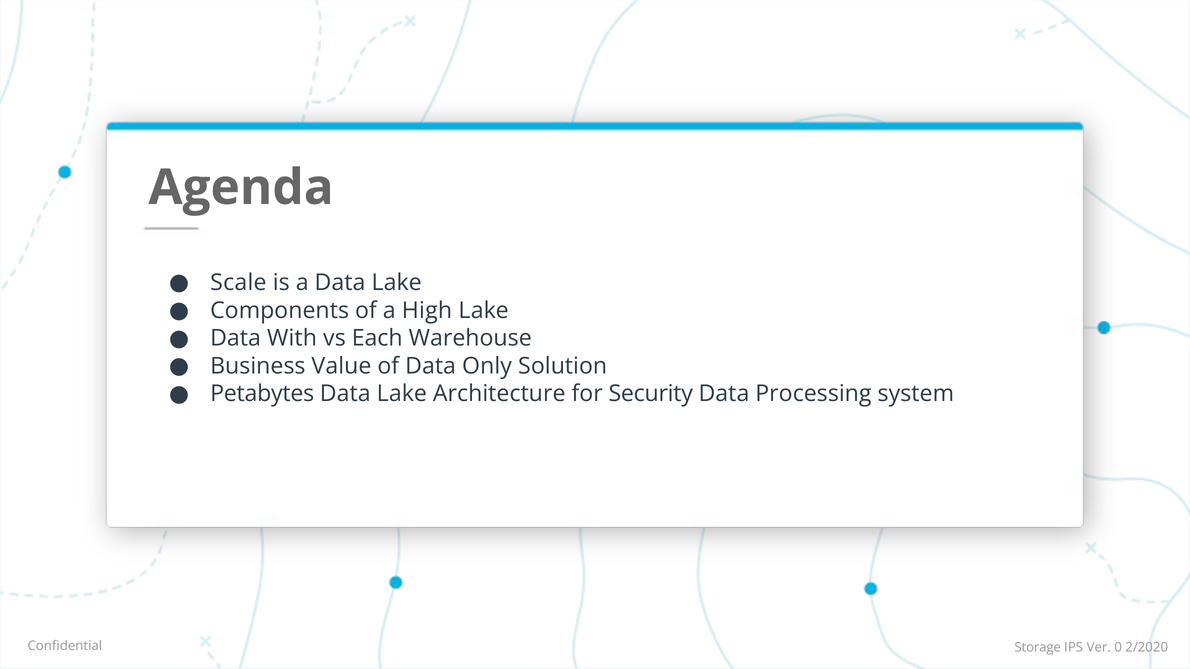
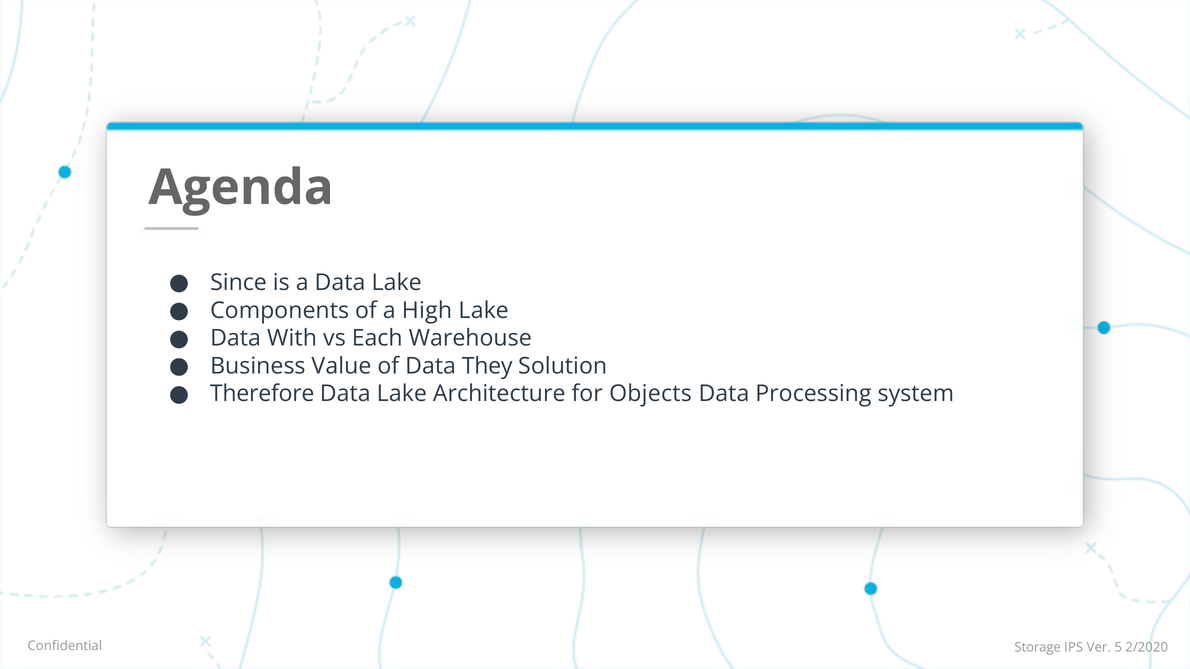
Scale: Scale -> Since (239, 283)
Only: Only -> They (487, 366)
Petabytes: Petabytes -> Therefore (262, 394)
Security: Security -> Objects (650, 394)
0: 0 -> 5 (1118, 648)
